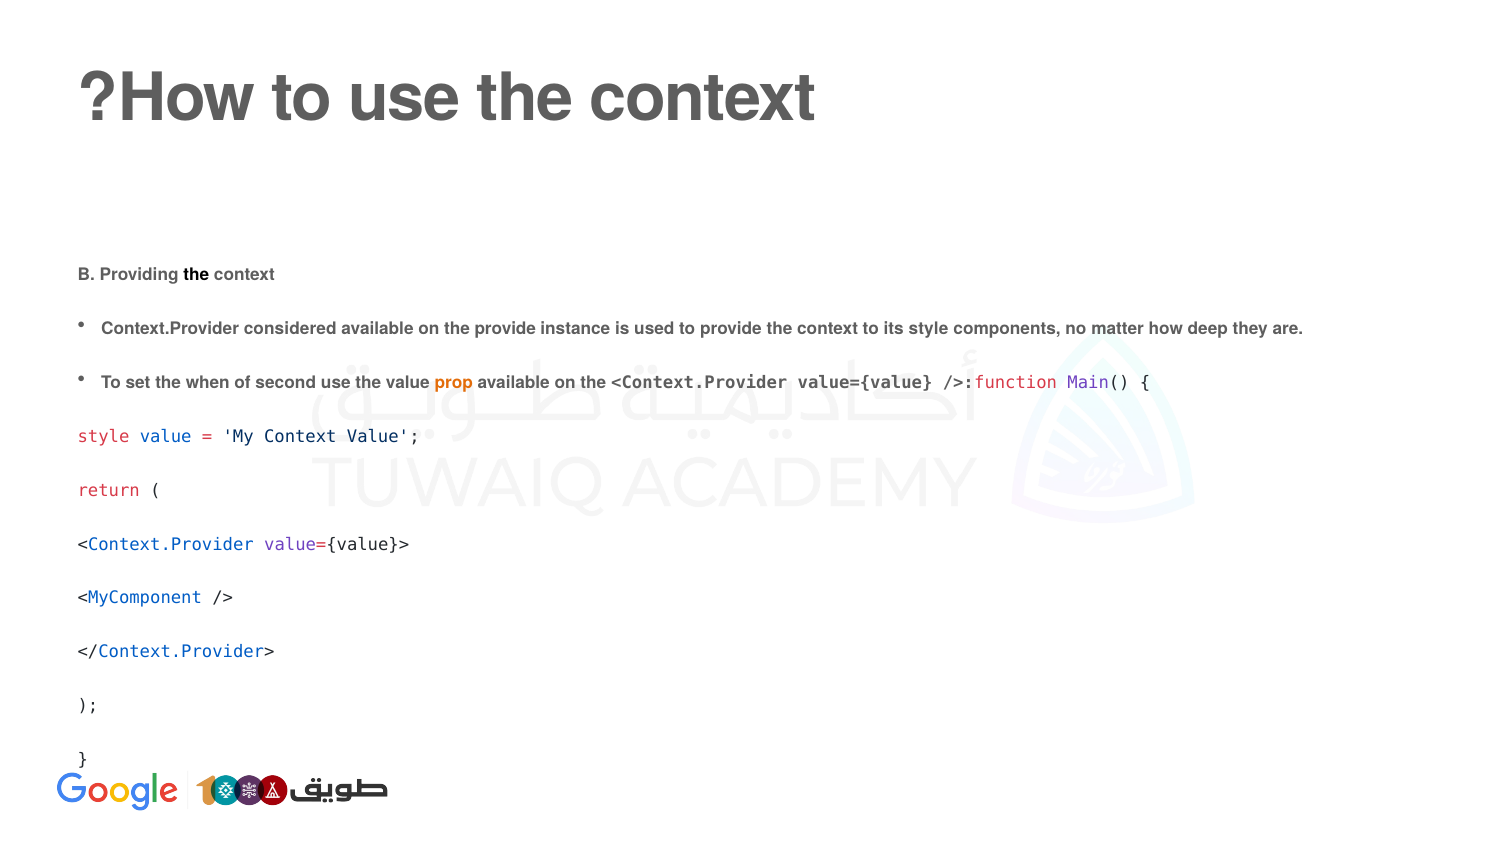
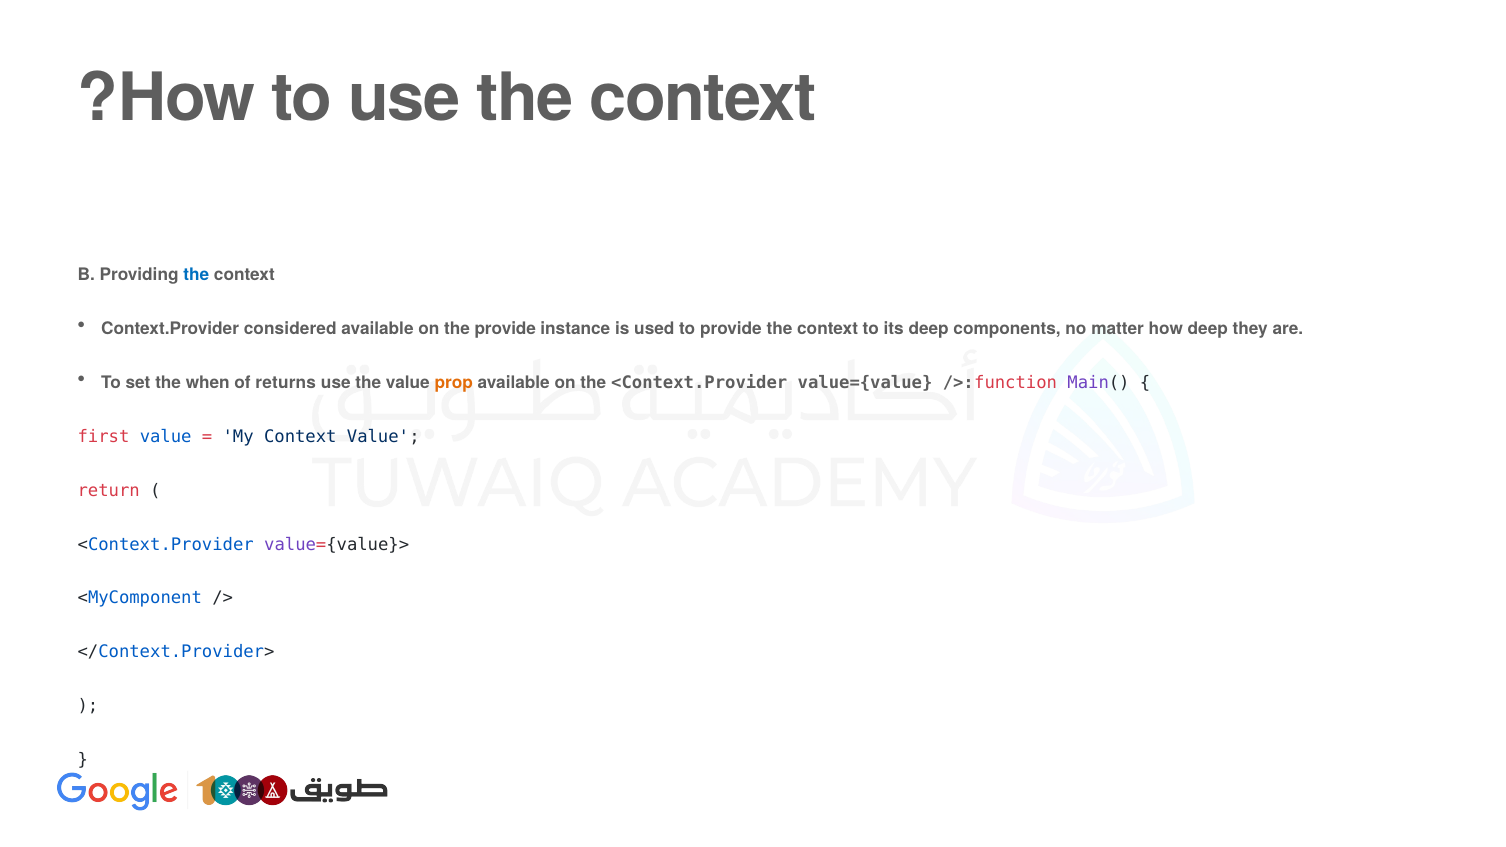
the colour: black -> blue (196, 275)
its style: style -> deep (929, 329)
second: second -> returns (286, 383)
style: style -> first (104, 437)
